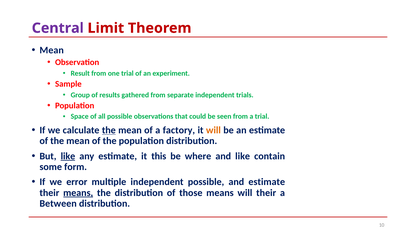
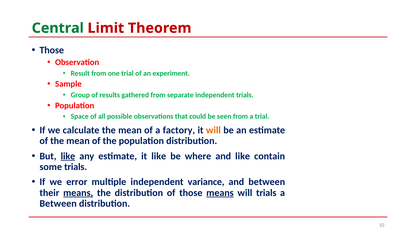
Central colour: purple -> green (58, 28)
Mean: Mean -> Those (52, 50)
the underline: present -> none (109, 130)
it this: this -> like (159, 156)
some form: form -> trials (76, 167)
independent possible: possible -> variance (206, 182)
and estimate: estimate -> between (267, 182)
means underline: none -> present (220, 193)
will their: their -> trials (266, 193)
